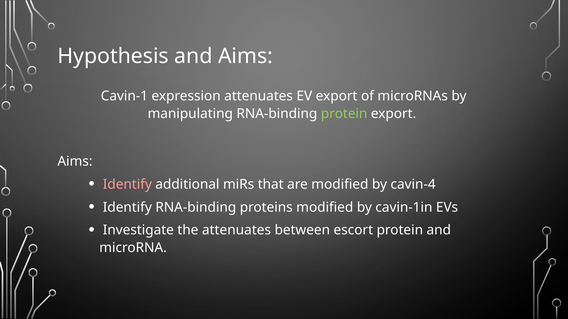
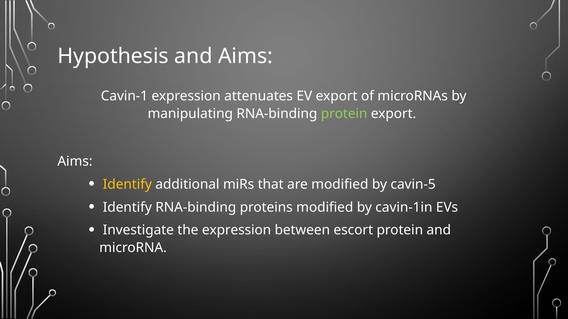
Identify colour: pink -> yellow (127, 185)
cavin-4: cavin-4 -> cavin-5 (413, 185)
the attenuates: attenuates -> expression (237, 230)
